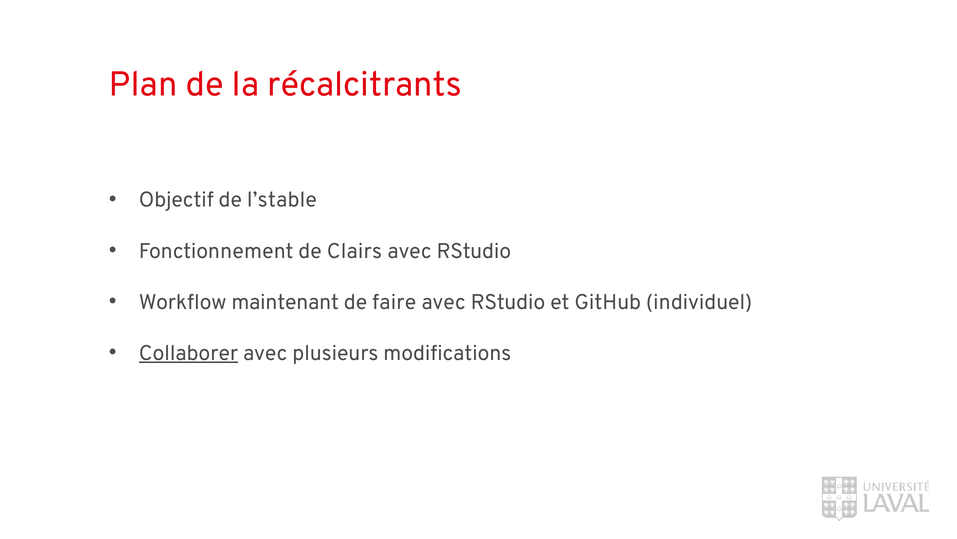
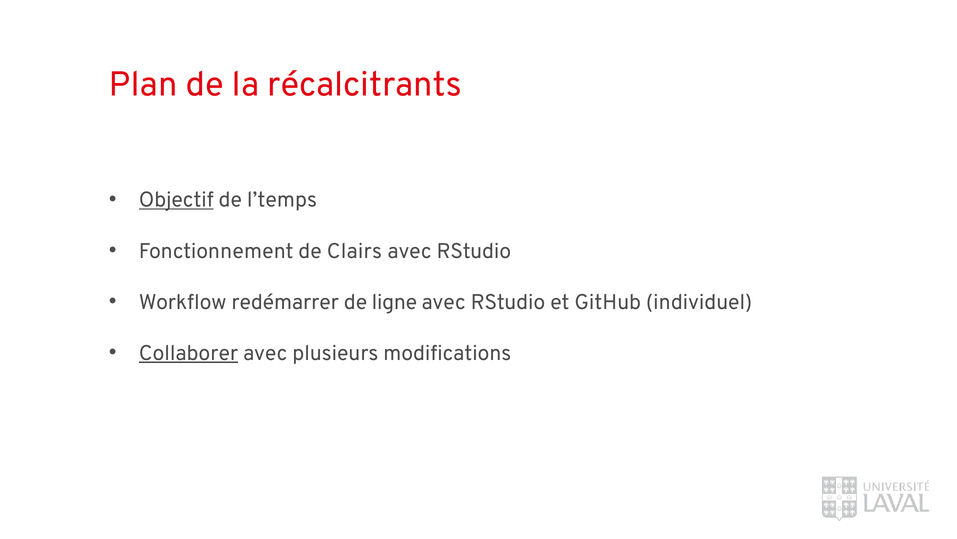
Objectif underline: none -> present (176, 200)
l’stable: l’stable -> l’temps (282, 200)
maintenant: maintenant -> redémarrer (285, 302)
faire: faire -> ligne (394, 302)
